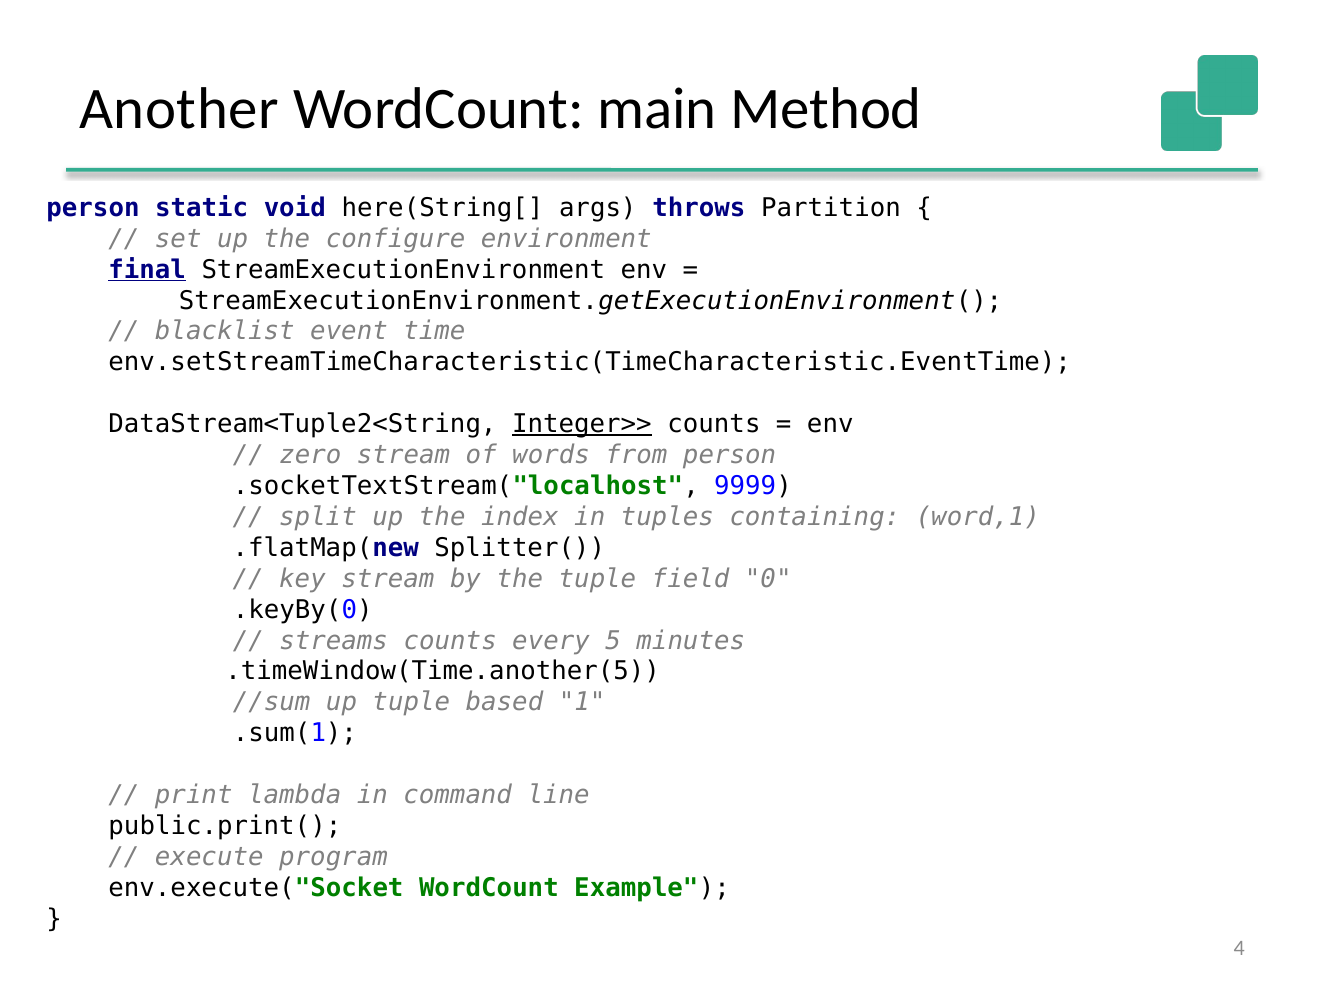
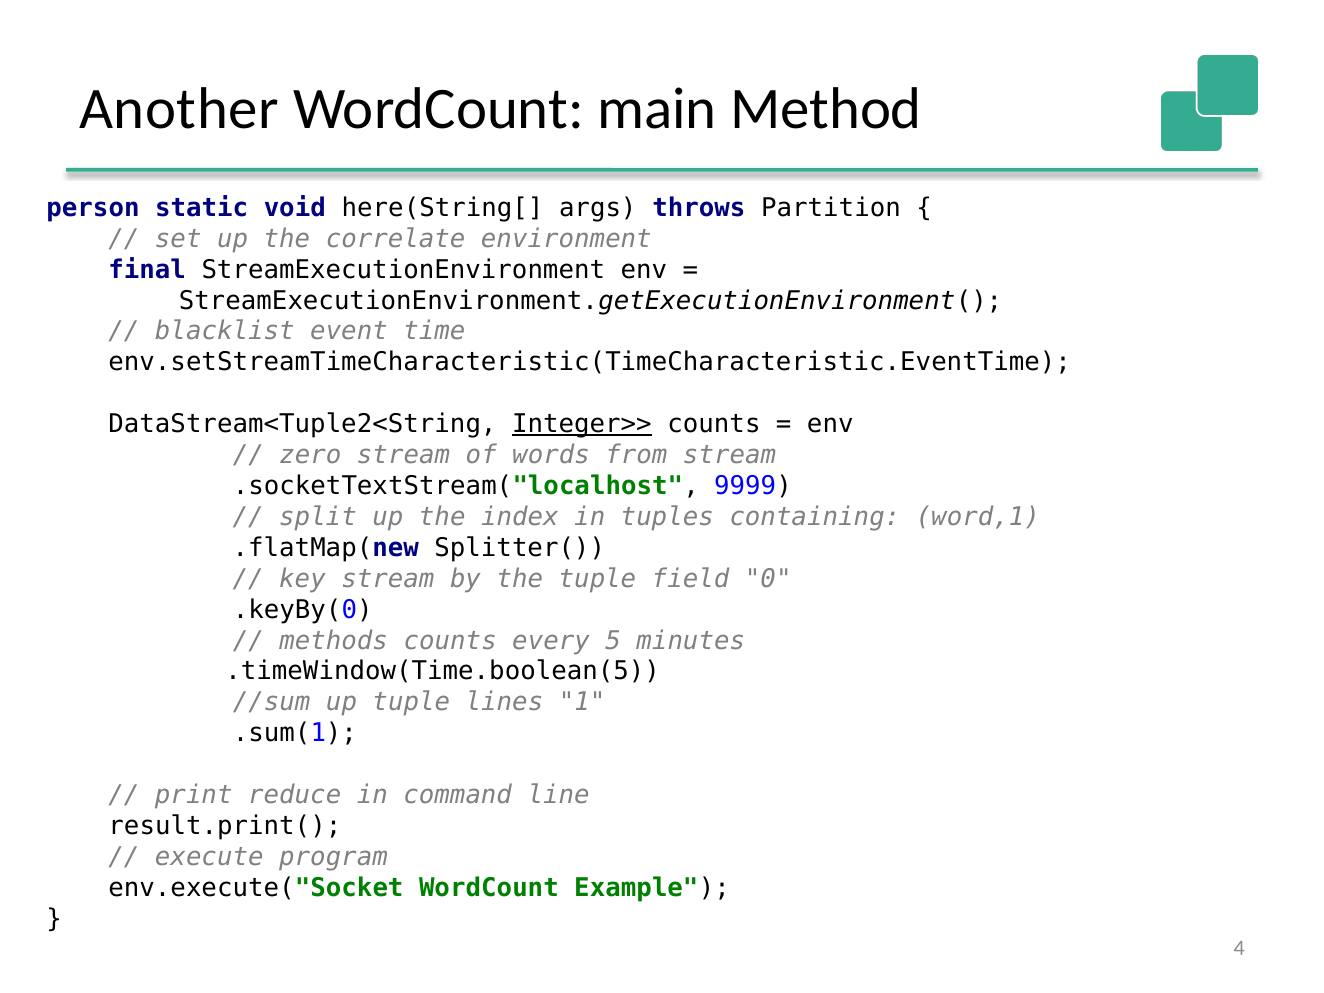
configure: configure -> correlate (396, 239)
final underline: present -> none (147, 270)
from person: person -> stream (730, 455)
streams: streams -> methods (334, 641)
.timeWindow(Time.another(5: .timeWindow(Time.another(5 -> .timeWindow(Time.boolean(5 (443, 671)
based: based -> lines (504, 702)
lambda: lambda -> reduce (295, 795)
public.print(: public.print( -> result.print( (225, 826)
